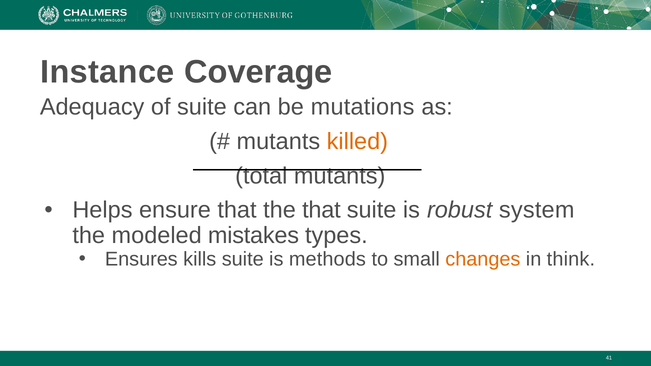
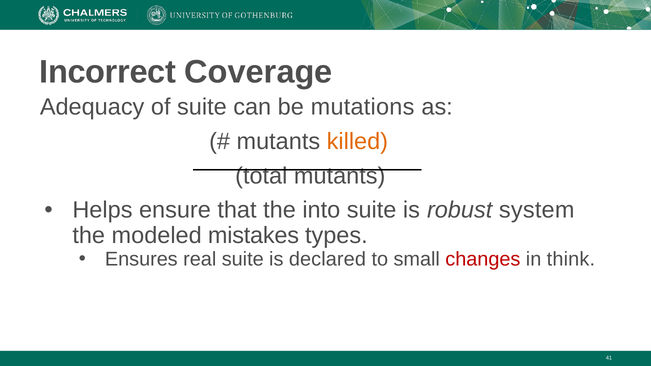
Instance: Instance -> Incorrect (108, 72)
the that: that -> into (321, 210)
kills: kills -> real (200, 259)
methods: methods -> declared (327, 259)
changes colour: orange -> red (483, 259)
